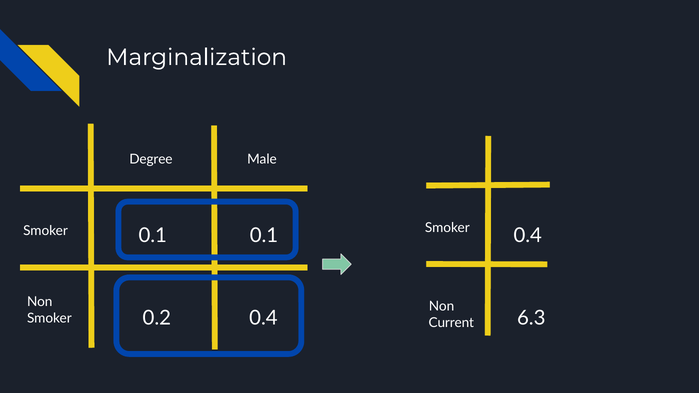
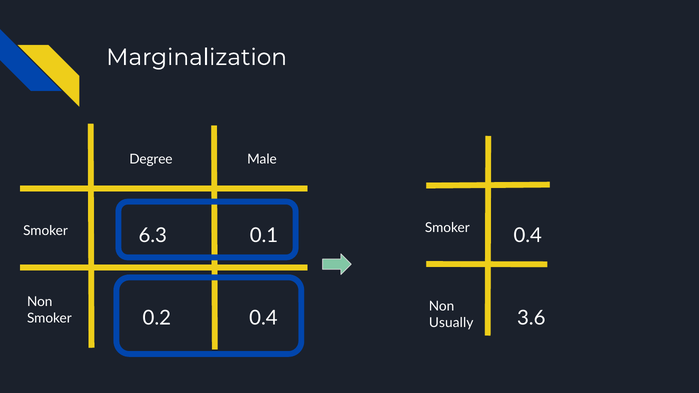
0.1: 0.1 -> 6.3 (153, 236)
6.3: 6.3 -> 3.6 (531, 318)
Current: Current -> Usually (451, 323)
